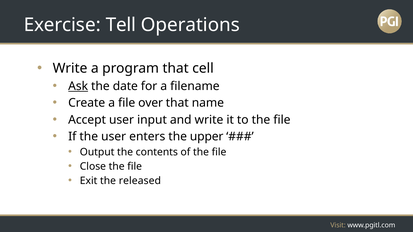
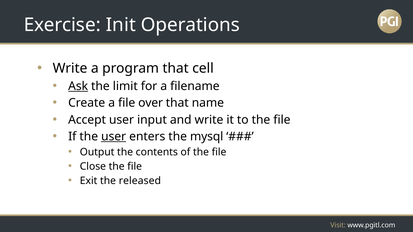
Tell: Tell -> Init (121, 25)
date: date -> limit (125, 86)
user underline: none -> present (114, 137)
upper: upper -> mysql (207, 137)
